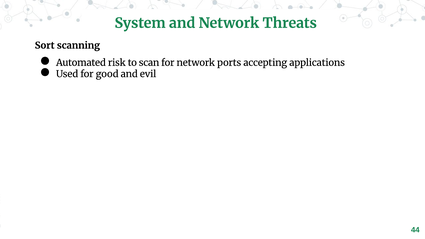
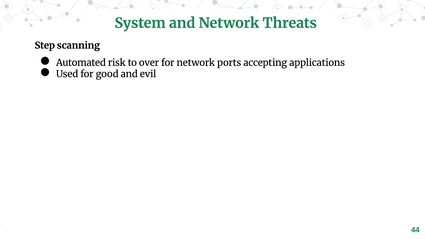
Sort: Sort -> Step (45, 46)
scan: scan -> over (149, 63)
